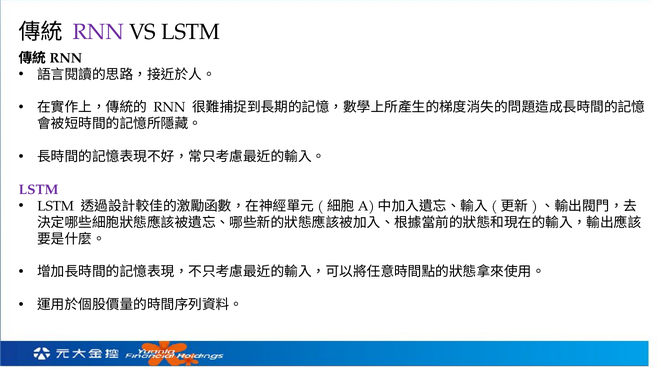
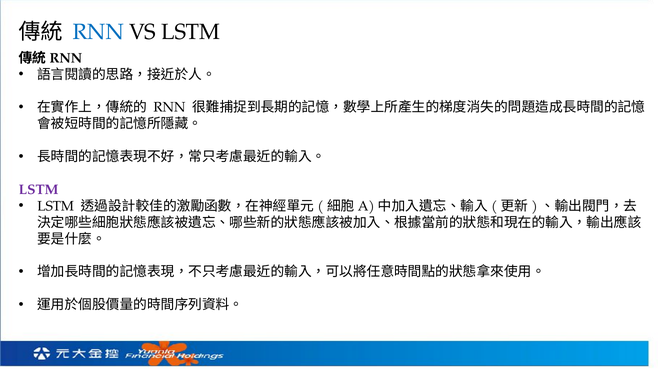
RNN colour: purple -> blue (98, 32)
